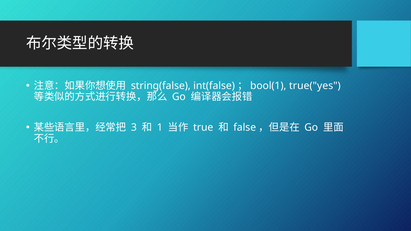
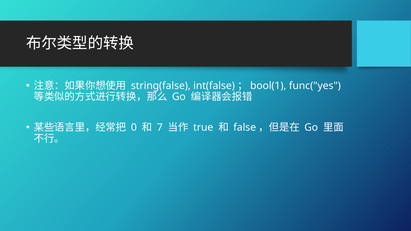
true("yes: true("yes -> func("yes (315, 86)
3: 3 -> 0 (134, 128)
1: 1 -> 7 (160, 128)
